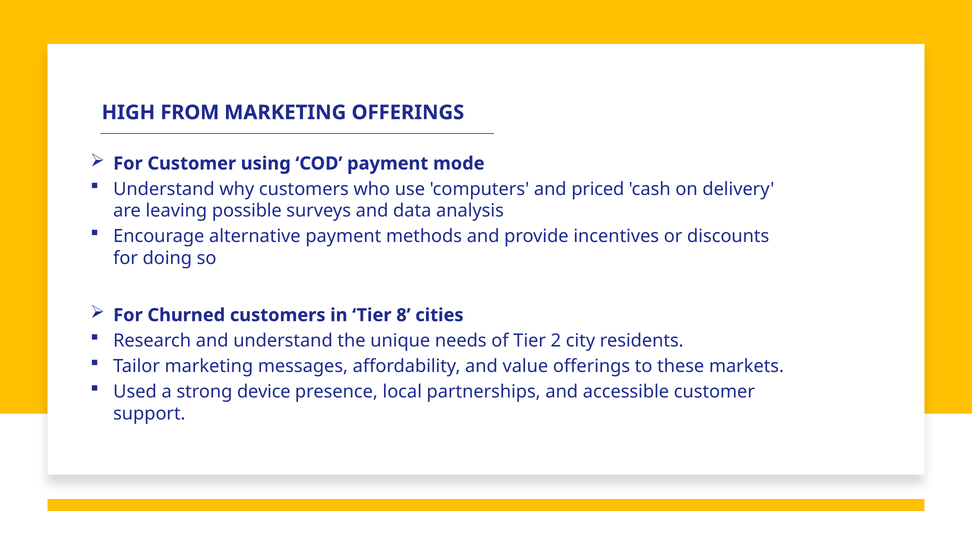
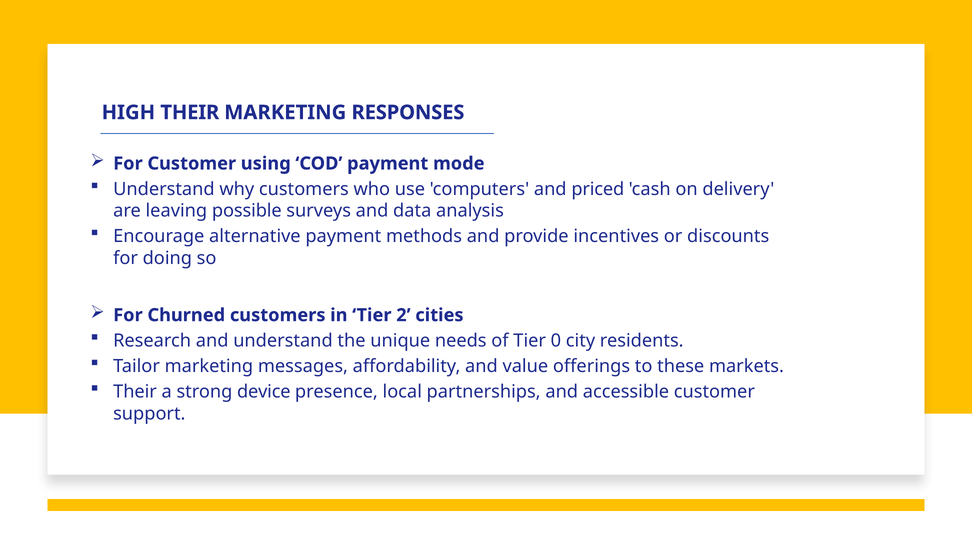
HIGH FROM: FROM -> THEIR (190, 112)
MARKETING OFFERINGS: OFFERINGS -> RESPONSES (408, 112)
8: 8 -> 2 (403, 315)
2: 2 -> 0 (556, 341)
Used: Used -> Their (135, 392)
